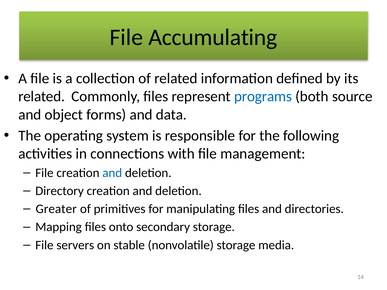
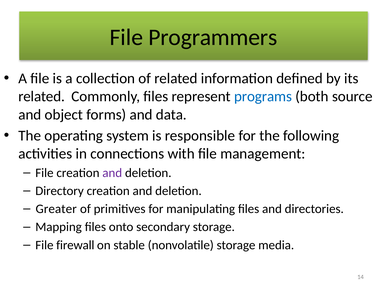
Accumulating: Accumulating -> Programmers (213, 37)
and colour: blue -> purple (112, 173)
servers: servers -> firewall (75, 245)
